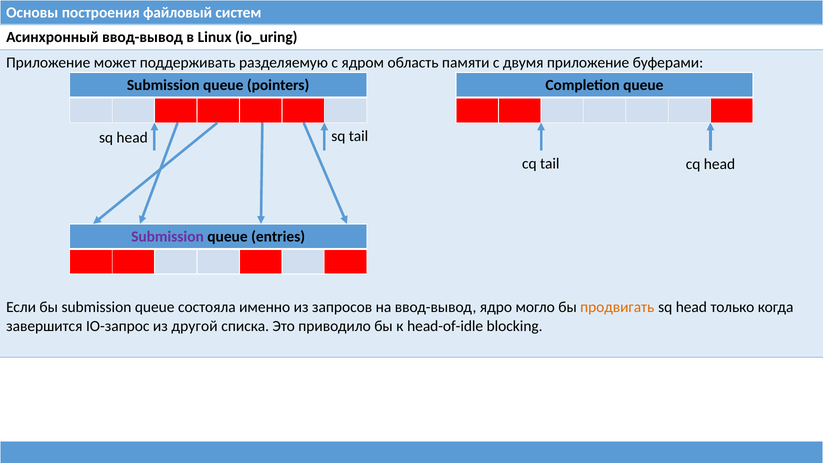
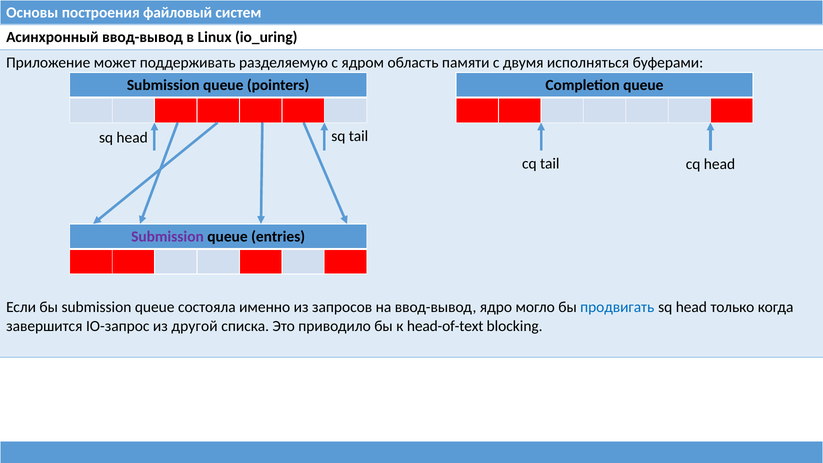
двумя приложение: приложение -> исполняться (588, 62)
продвигать colour: orange -> blue (617, 307)
head-of-idle: head-of-idle -> head-of-text (445, 326)
